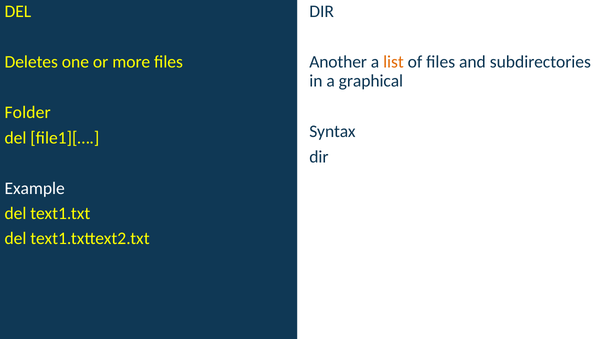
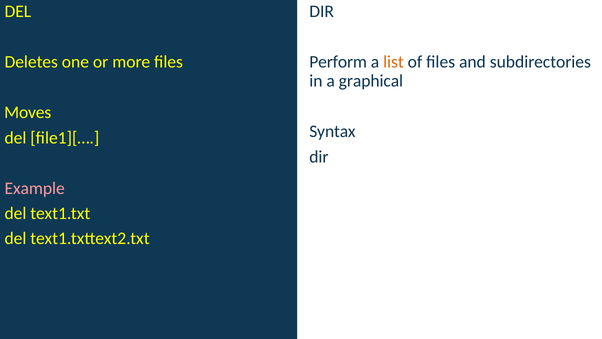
Another: Another -> Perform (338, 62)
Folder: Folder -> Moves (28, 112)
Example colour: white -> pink (35, 188)
